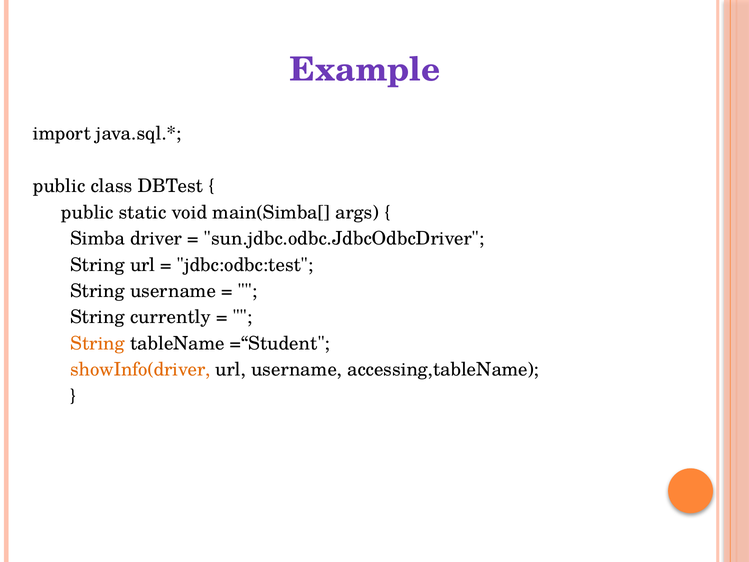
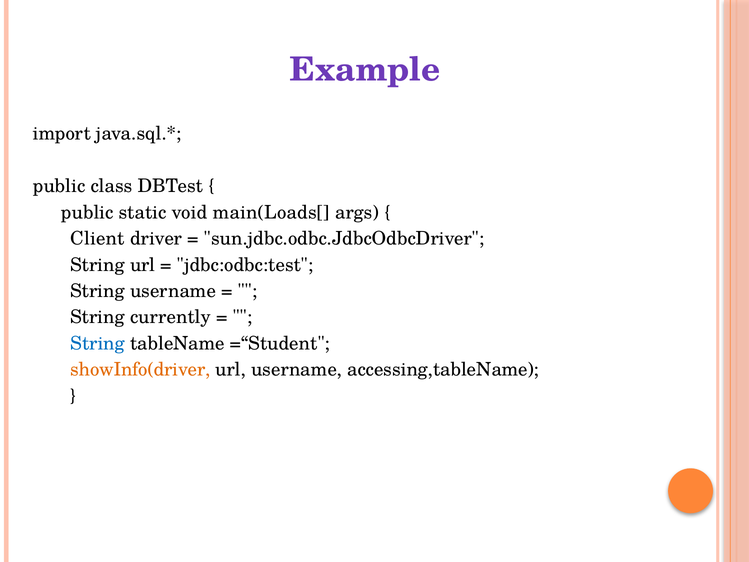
main(Simba[: main(Simba[ -> main(Loads[ (271, 212)
Simba: Simba -> Client (97, 239)
String colour: orange -> blue (98, 343)
